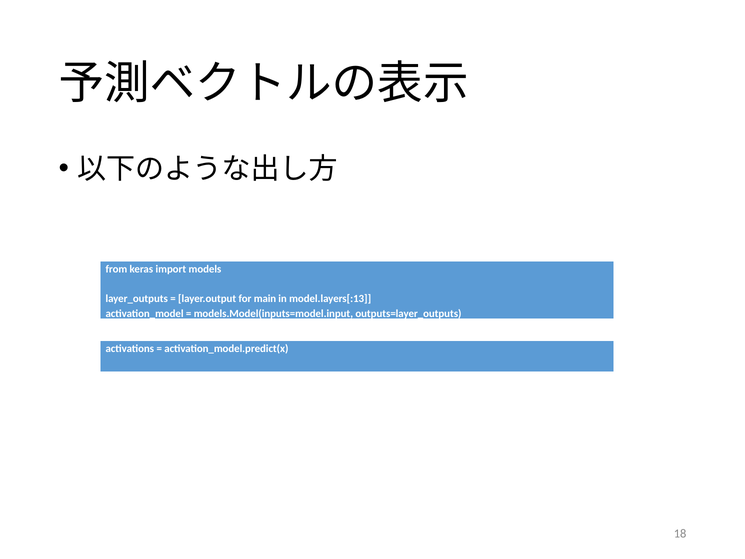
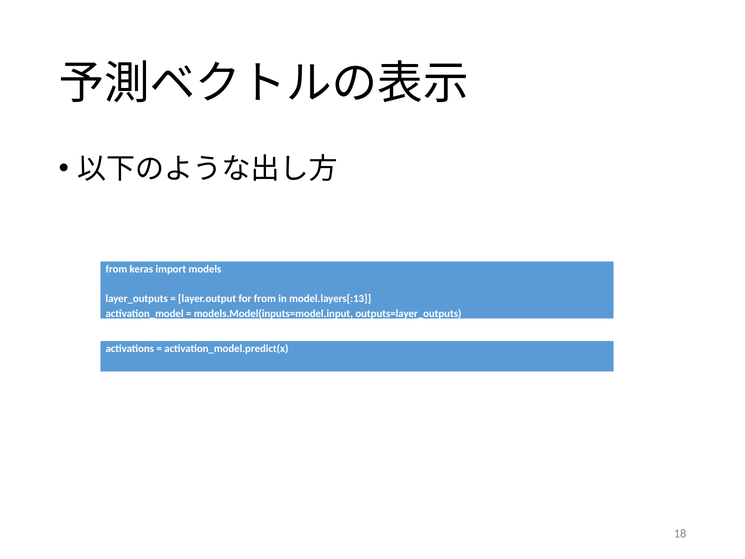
for main: main -> from (265, 299)
